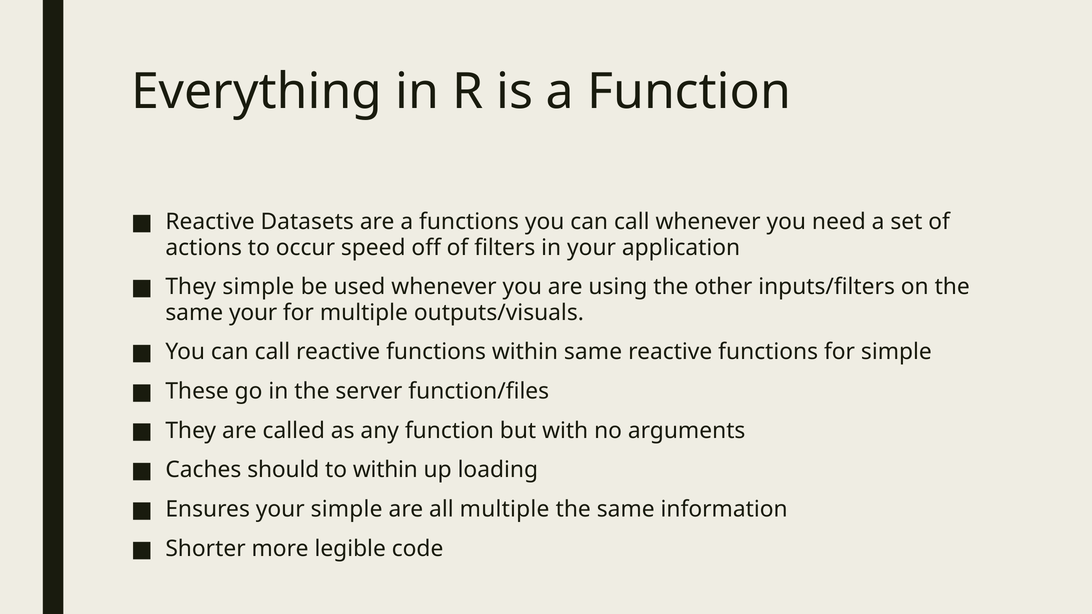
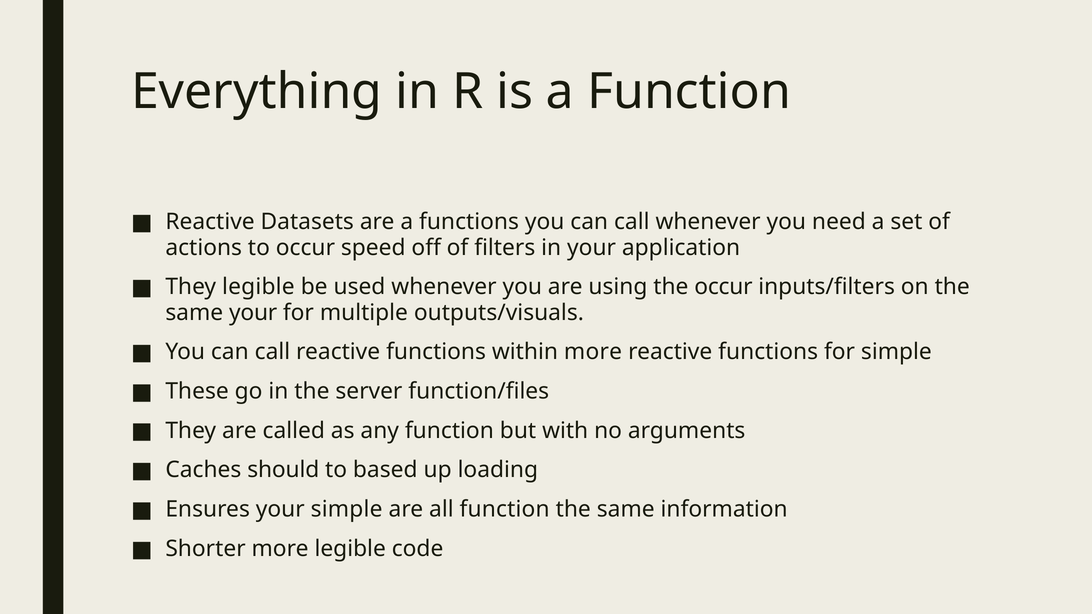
They simple: simple -> legible (258, 287)
the other: other -> occur (723, 287)
within same: same -> more (593, 352)
to within: within -> based (385, 470)
all multiple: multiple -> function (505, 510)
